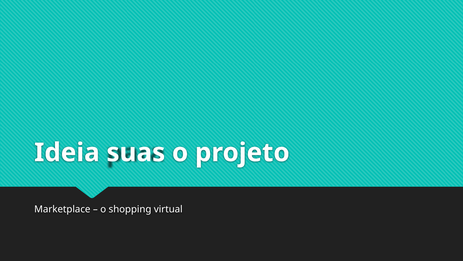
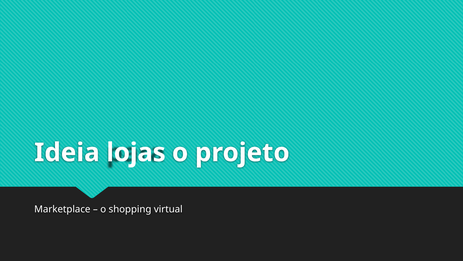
suas: suas -> lojas (136, 152)
